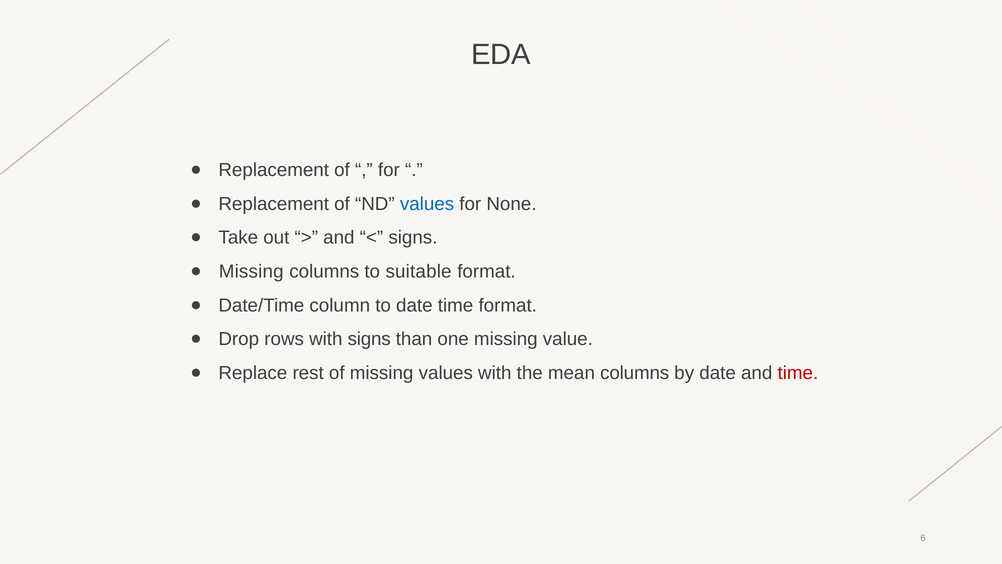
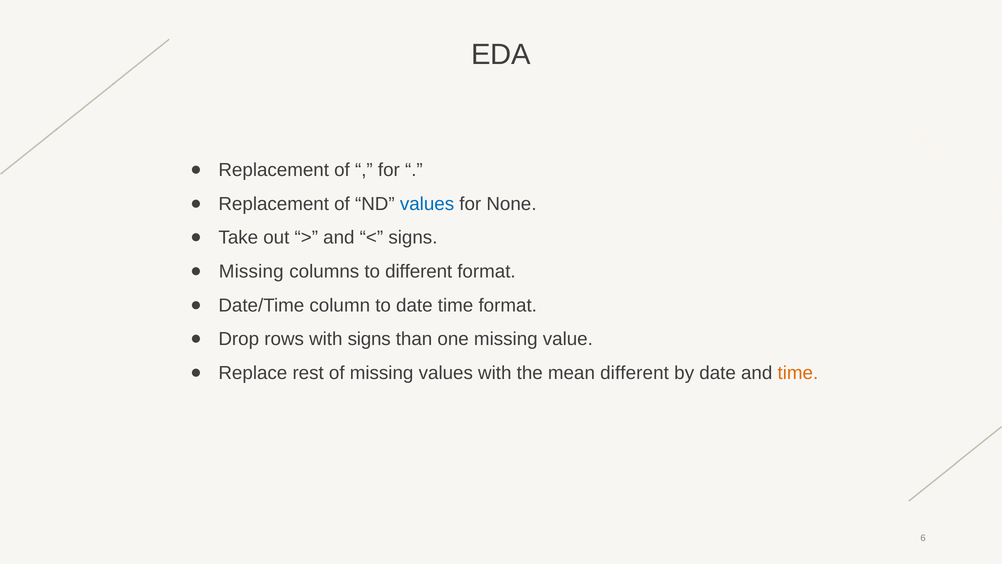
to suitable: suitable -> different (419, 271)
mean columns: columns -> different (635, 373)
time colour: red -> orange (798, 373)
